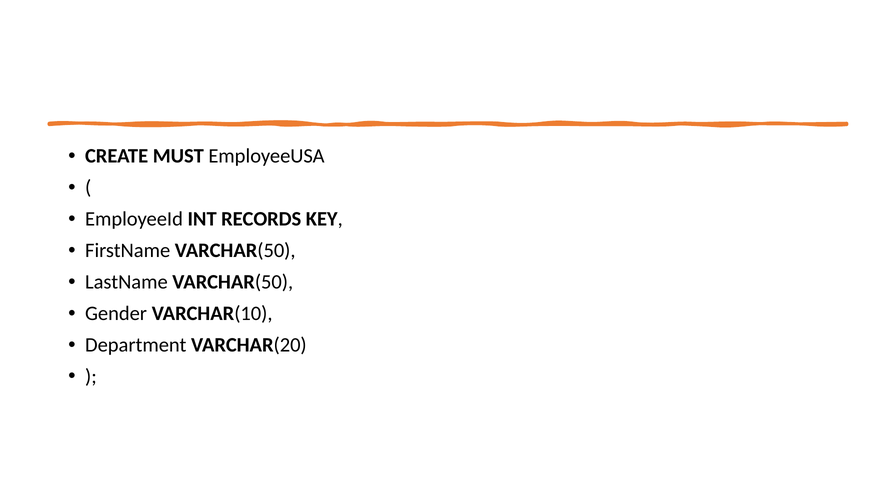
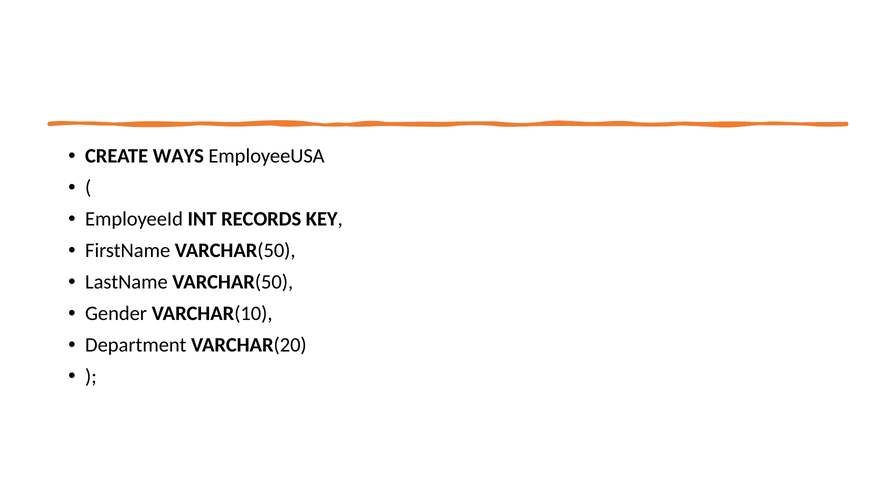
MUST: MUST -> WAYS (178, 156)
